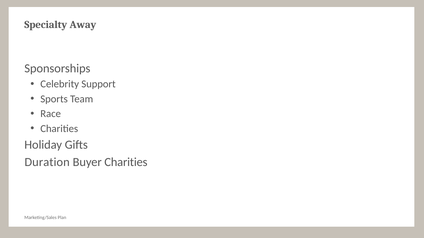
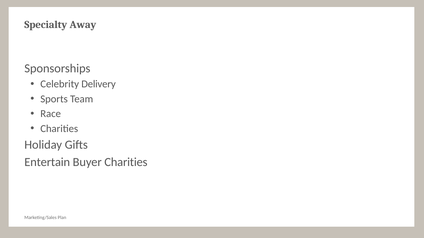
Support: Support -> Delivery (99, 84)
Duration: Duration -> Entertain (47, 163)
